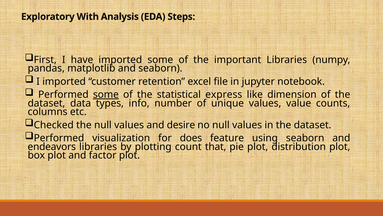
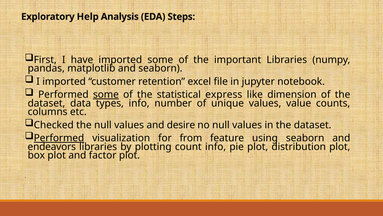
With: With -> Help (88, 17)
Performed underline: none -> present (59, 138)
does: does -> from (191, 138)
count that: that -> info (216, 146)
